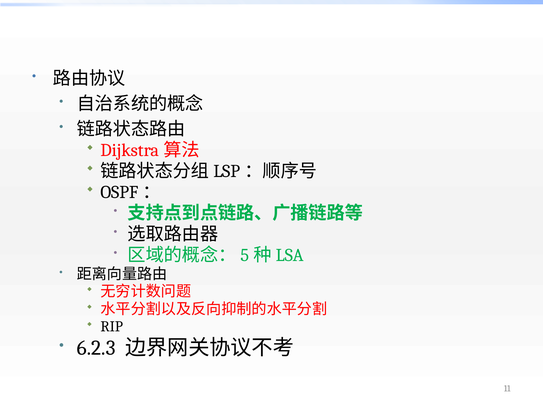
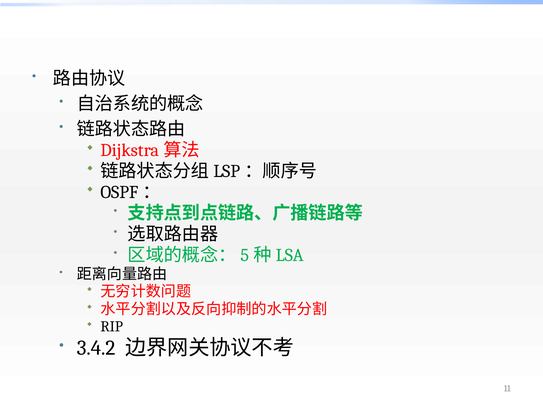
6.2.3: 6.2.3 -> 3.4.2 (96, 348)
